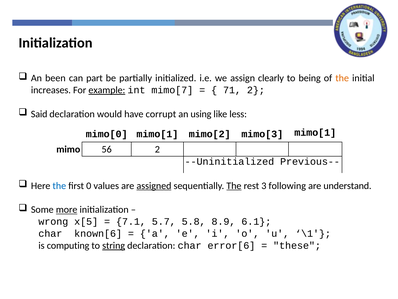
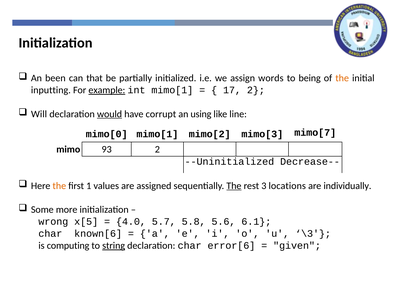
part: part -> that (94, 78)
clearly: clearly -> words (271, 78)
increases: increases -> inputting (51, 90)
int mimo[7: mimo[7 -> mimo[1 (172, 90)
71: 71 -> 17 (232, 90)
Said: Said -> Will (39, 114)
would underline: none -> present (110, 114)
less: less -> line (238, 114)
mimo[3 mimo[1: mimo[1 -> mimo[7 (315, 132)
56: 56 -> 93 (107, 149)
Previous--: Previous-- -> Decrease-- (310, 161)
the colour: blue -> orange (59, 185)
0: 0 -> 1 (89, 185)
assigned underline: present -> none (154, 185)
following: following -> locations (287, 185)
understand: understand -> individually (347, 185)
more underline: present -> none (67, 209)
7.1: 7.1 -> 4.0 (131, 221)
8.9: 8.9 -> 5.6 (223, 221)
\1: \1 -> \3 (313, 233)
these: these -> given (297, 245)
